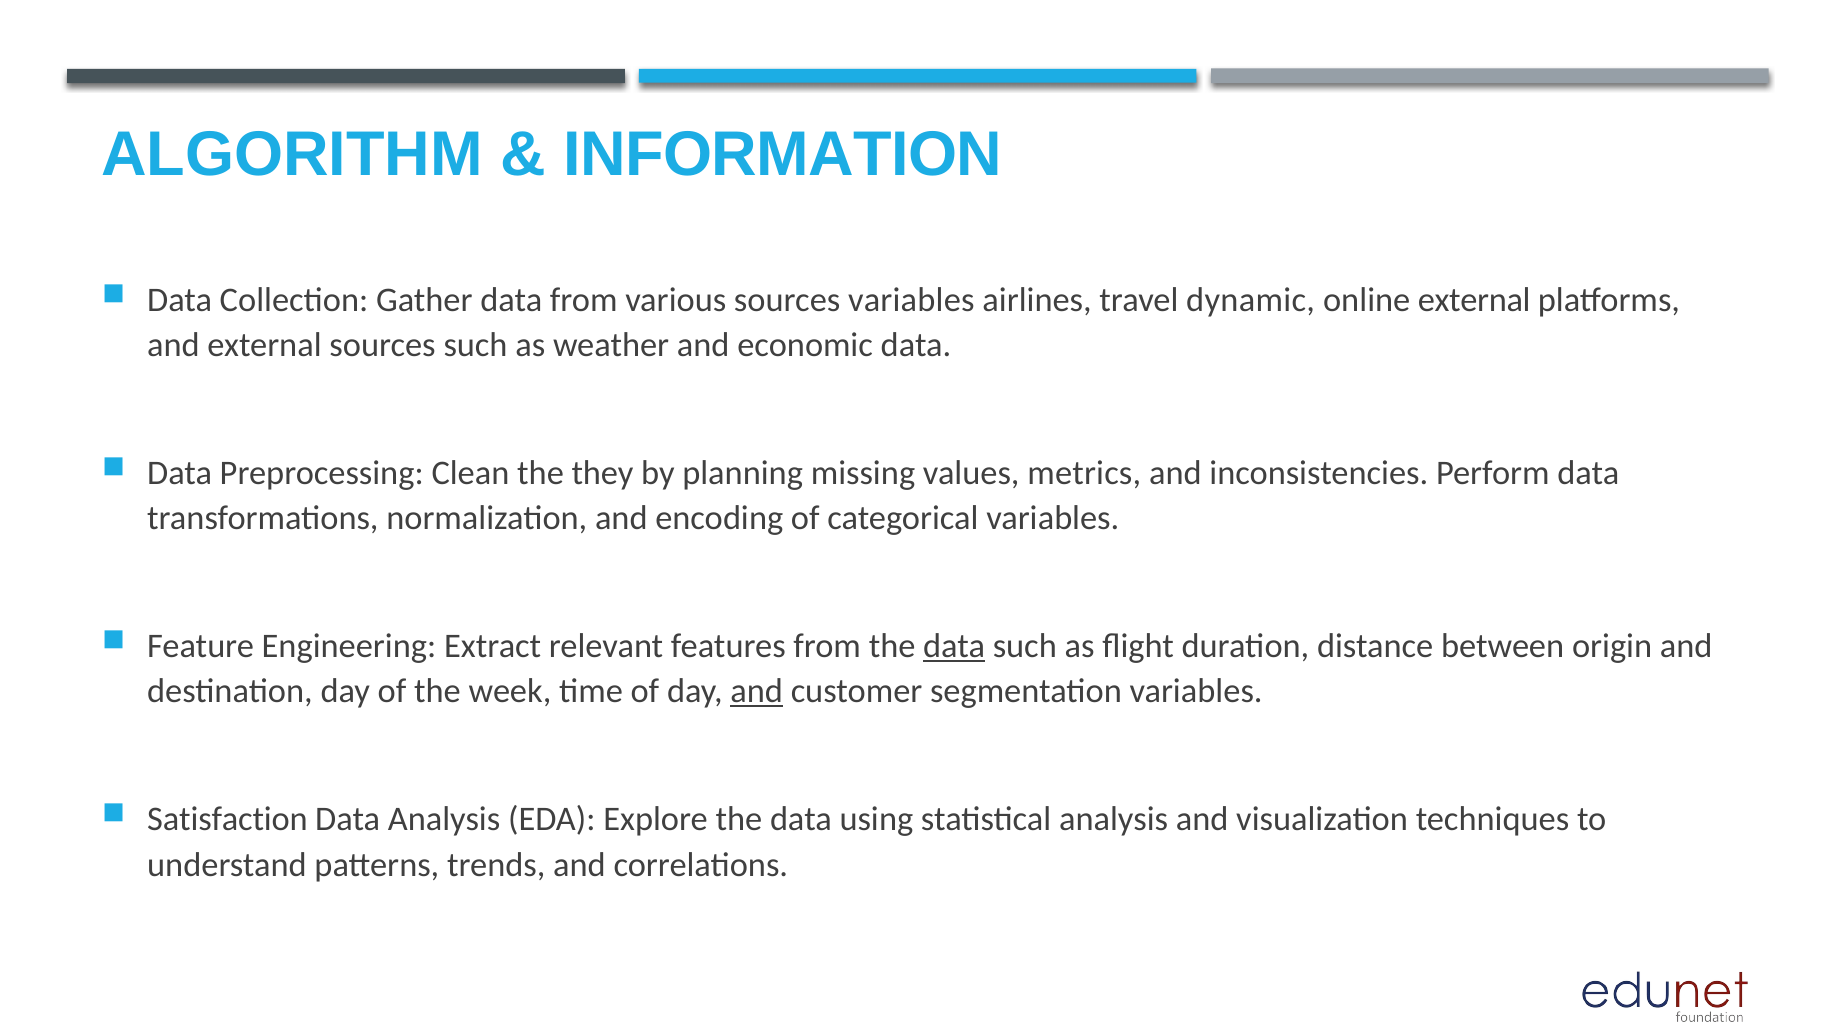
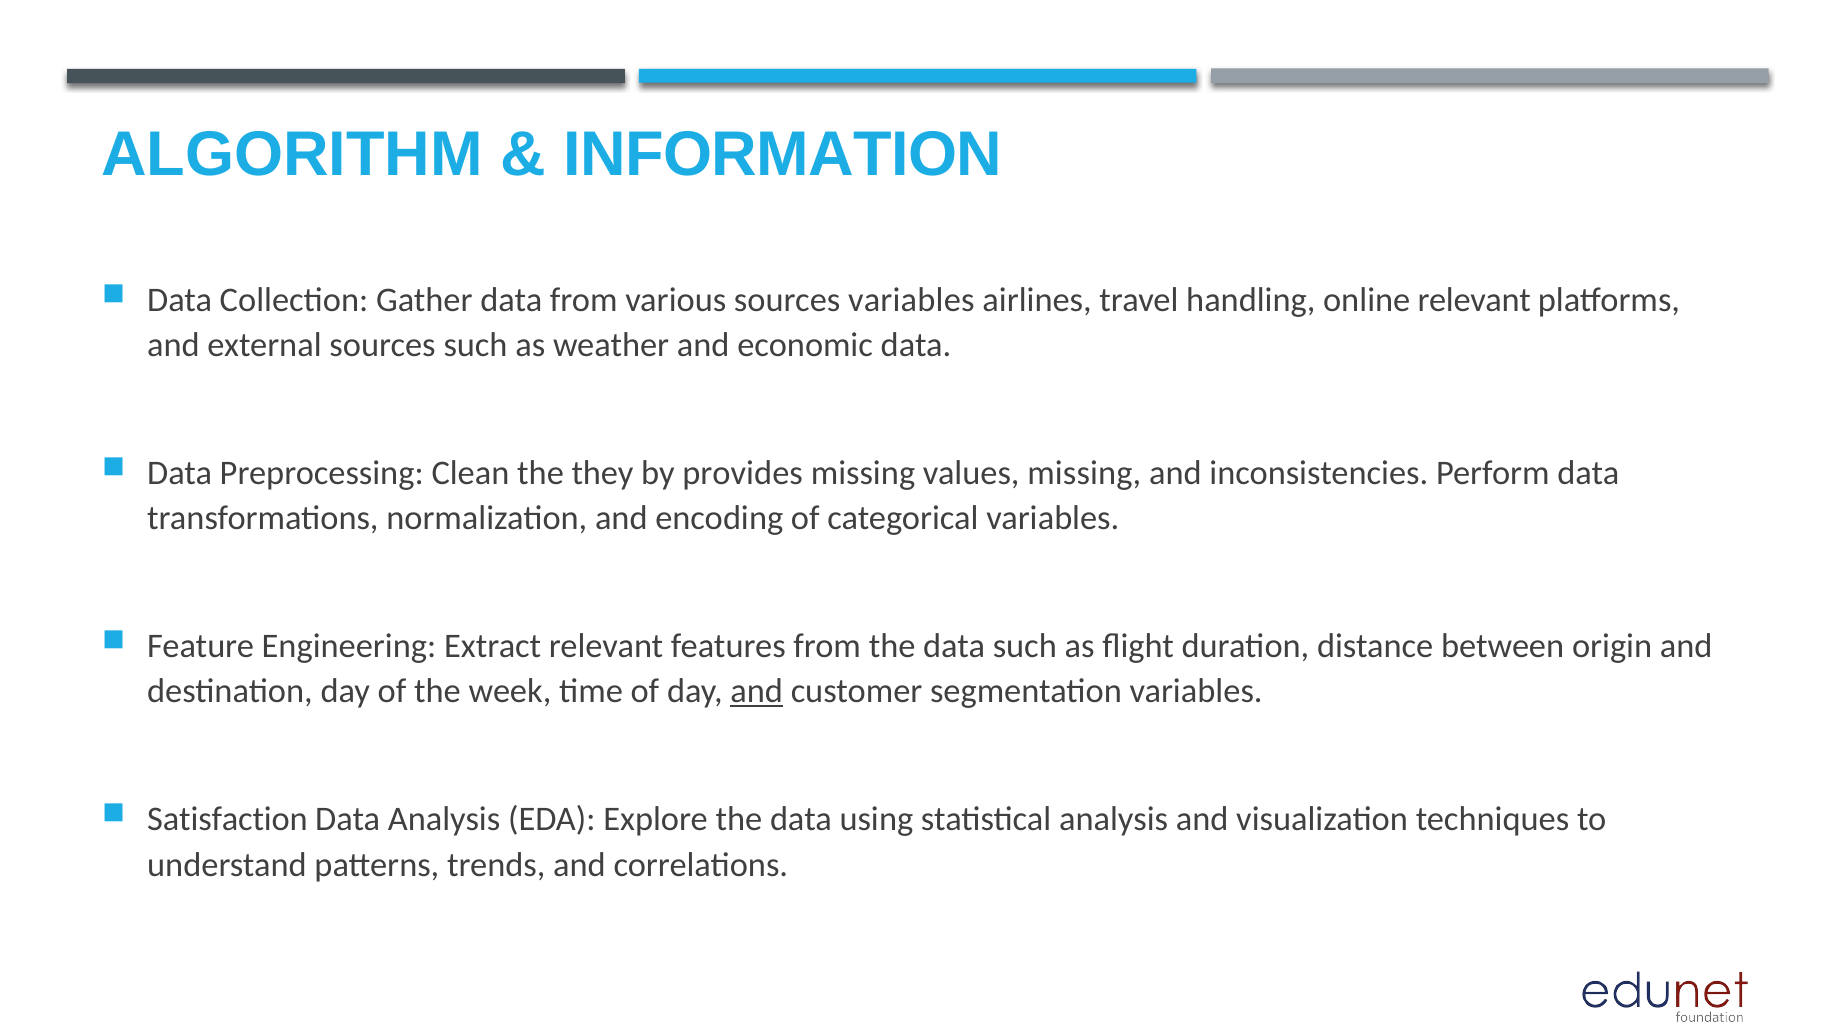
dynamic: dynamic -> handling (1251, 300)
online external: external -> relevant (1474, 300)
planning: planning -> provides (743, 473)
values metrics: metrics -> missing (1084, 473)
data underline: present -> none (954, 646)
